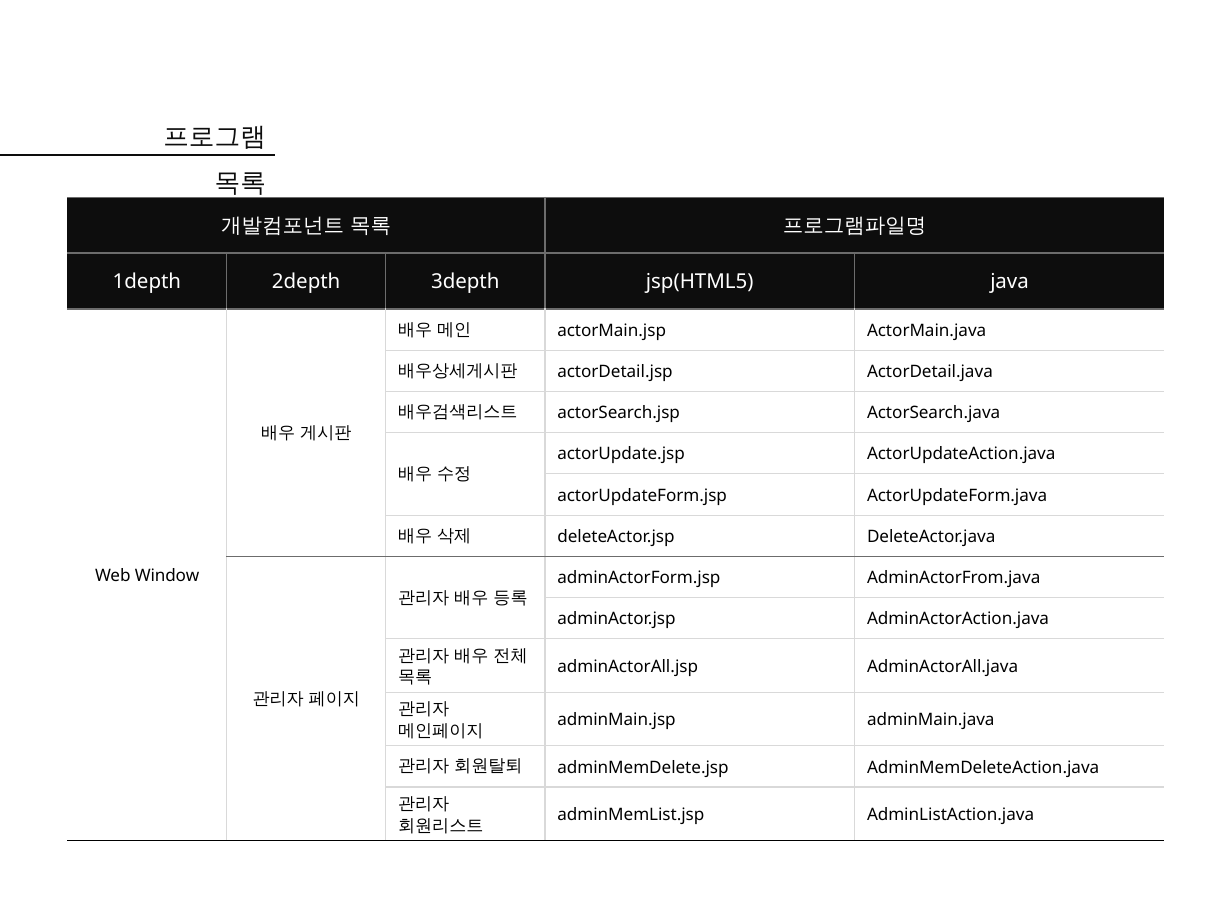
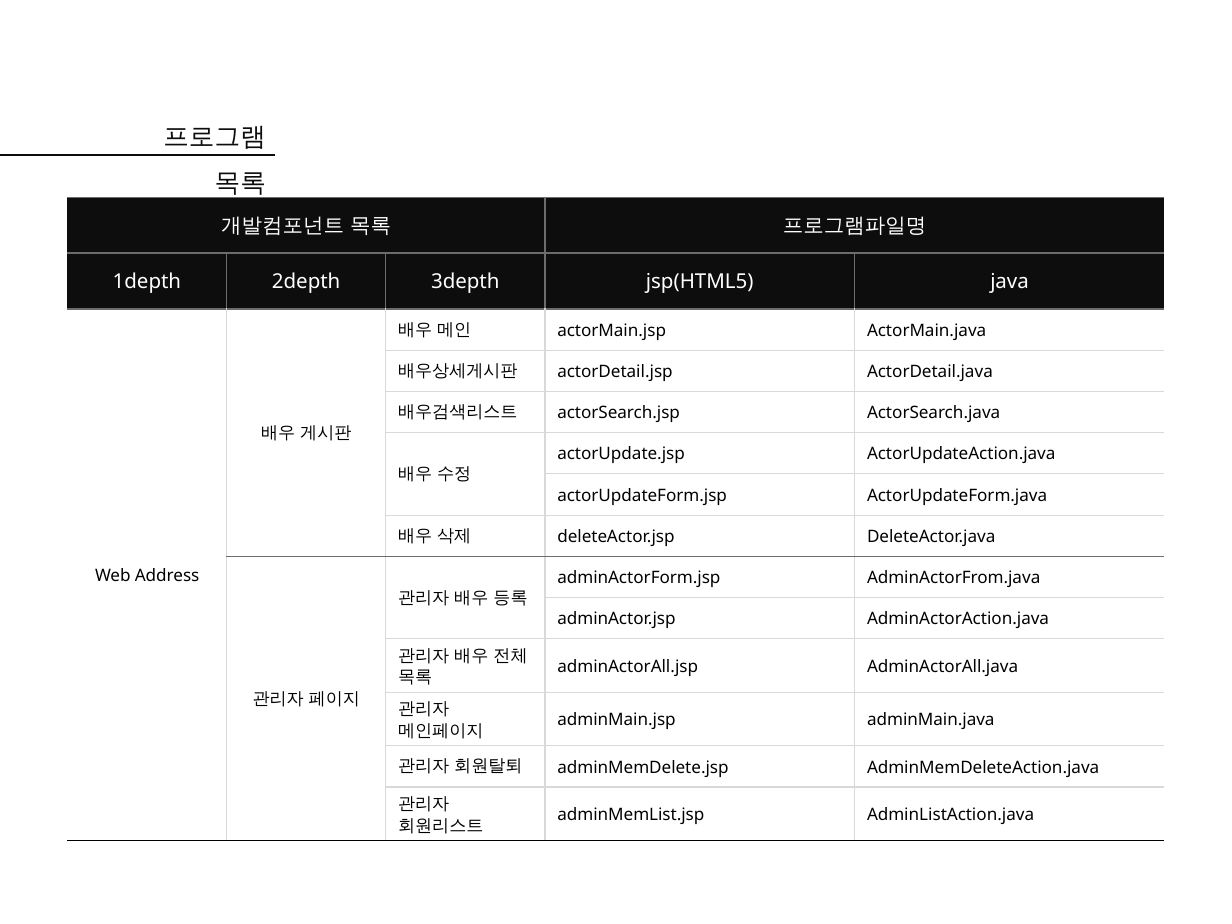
Window: Window -> Address (167, 576)
